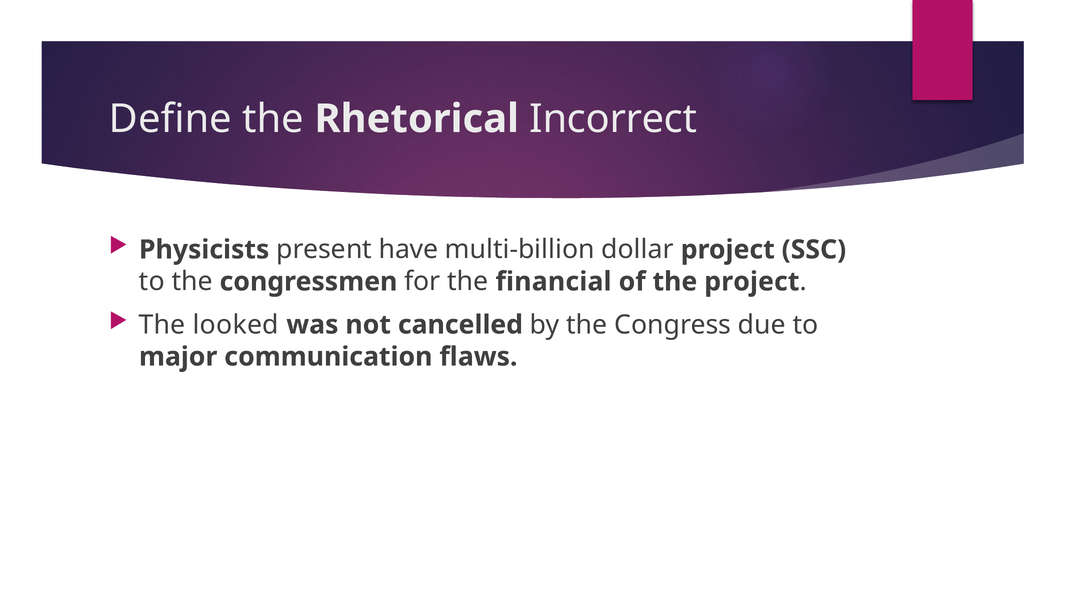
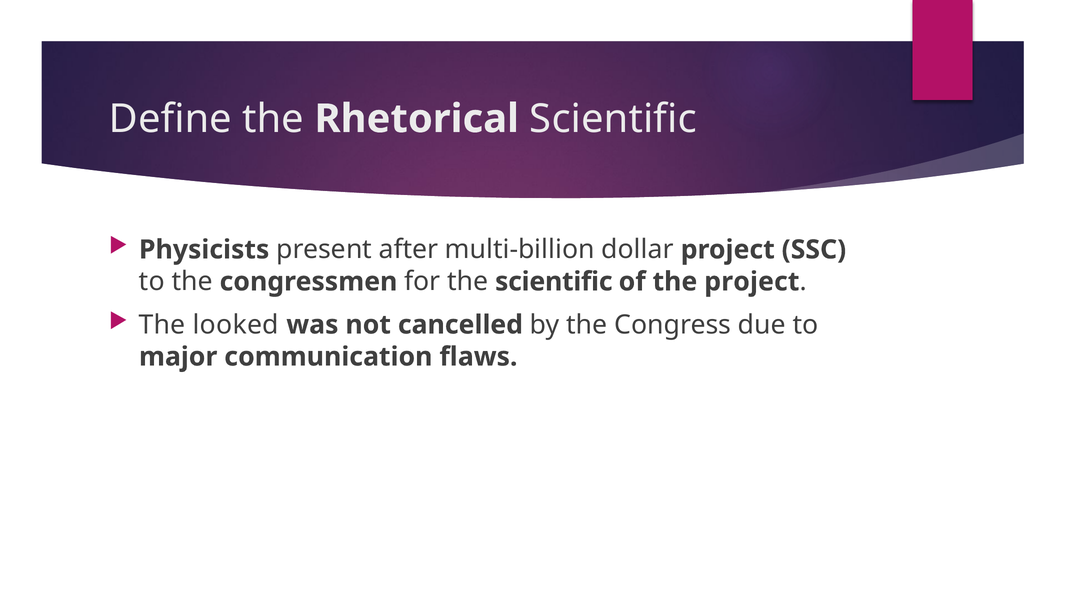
Rhetorical Incorrect: Incorrect -> Scientific (613, 119)
have: have -> after (409, 249)
the financial: financial -> scientific (554, 281)
